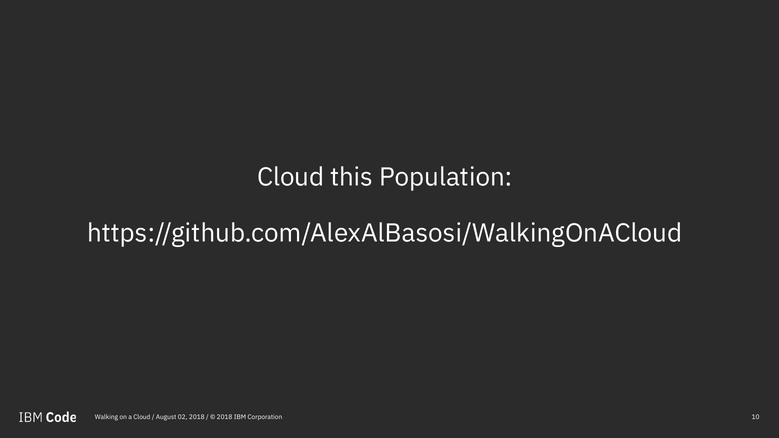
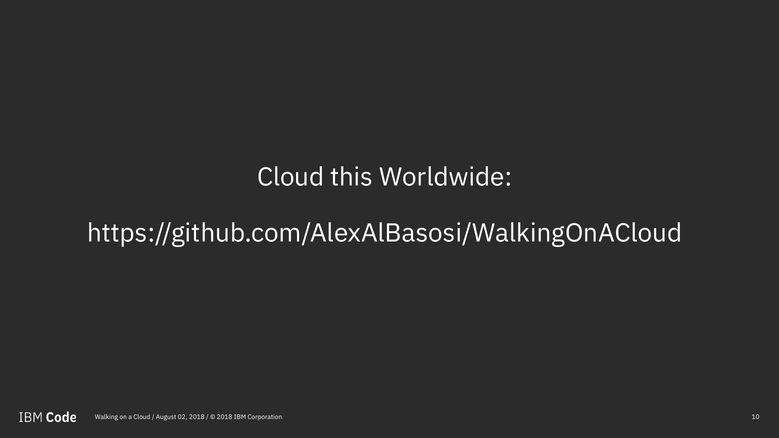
Population: Population -> Worldwide (446, 177)
